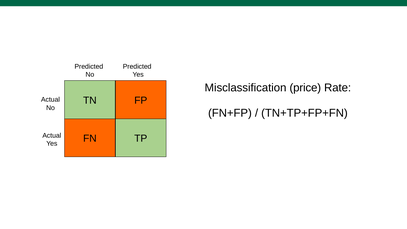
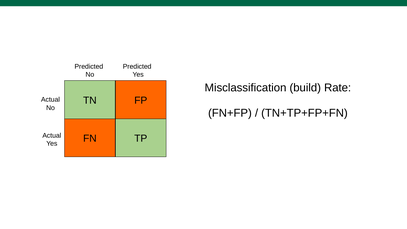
price: price -> build (305, 88)
